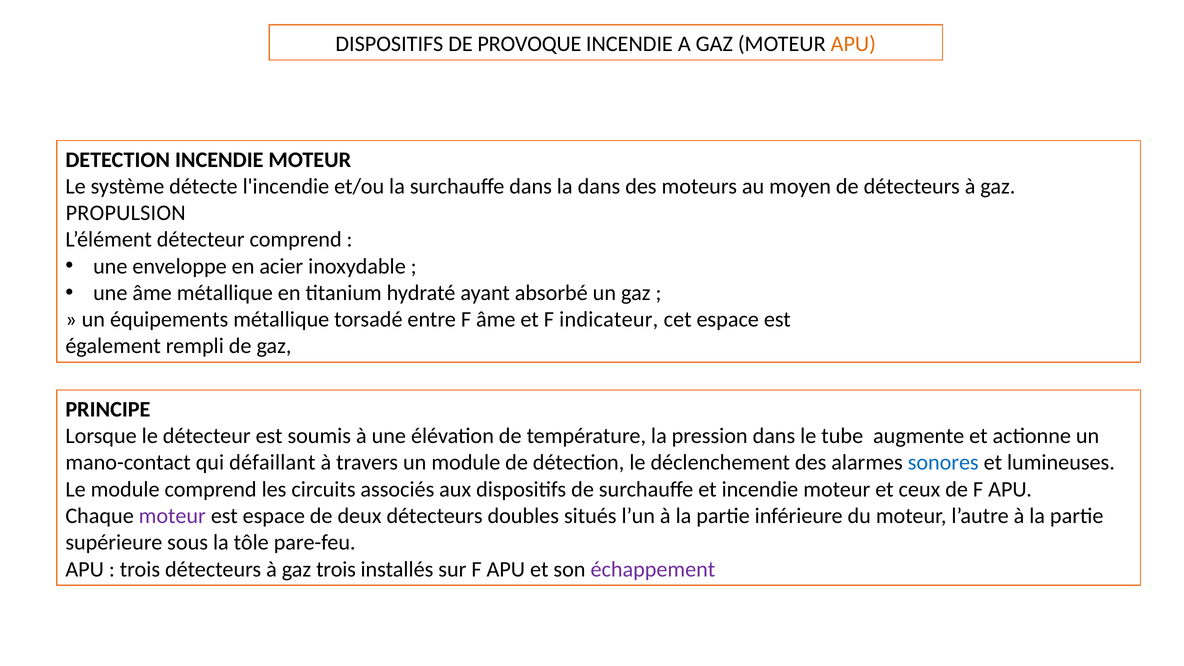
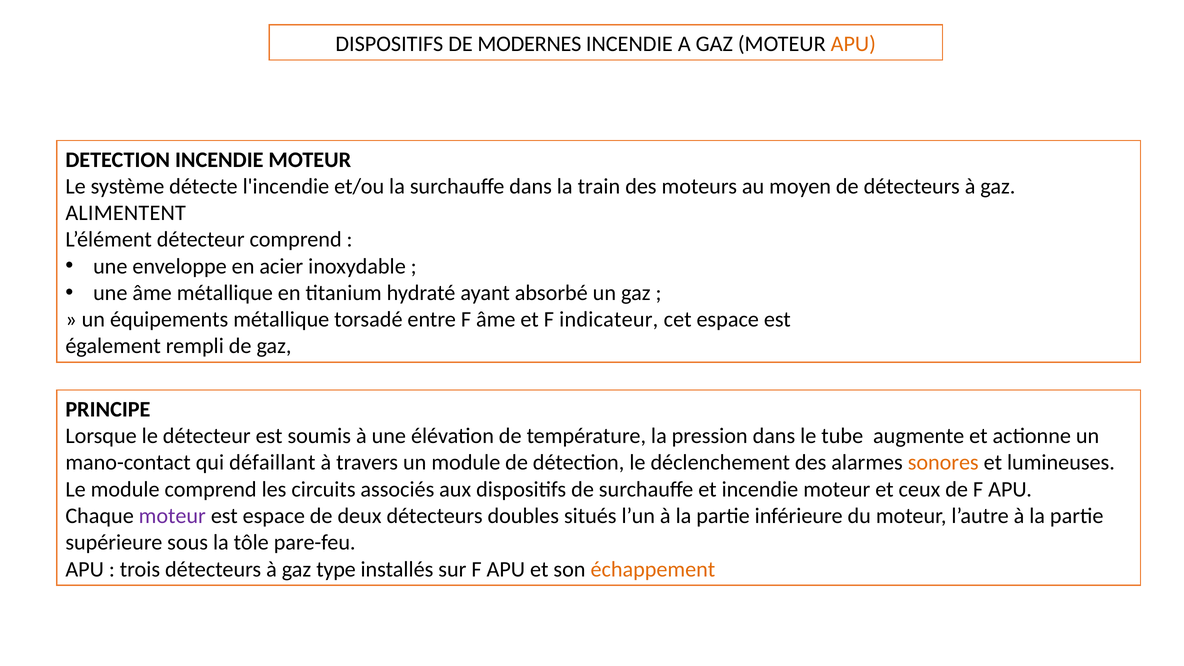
PROVOQUE: PROVOQUE -> MODERNES (529, 44)
la dans: dans -> train (599, 186)
PROPULSION: PROPULSION -> ALIMENTENT (126, 213)
sonores colour: blue -> orange (943, 463)
gaz trois: trois -> type (336, 569)
échappement colour: purple -> orange (653, 569)
